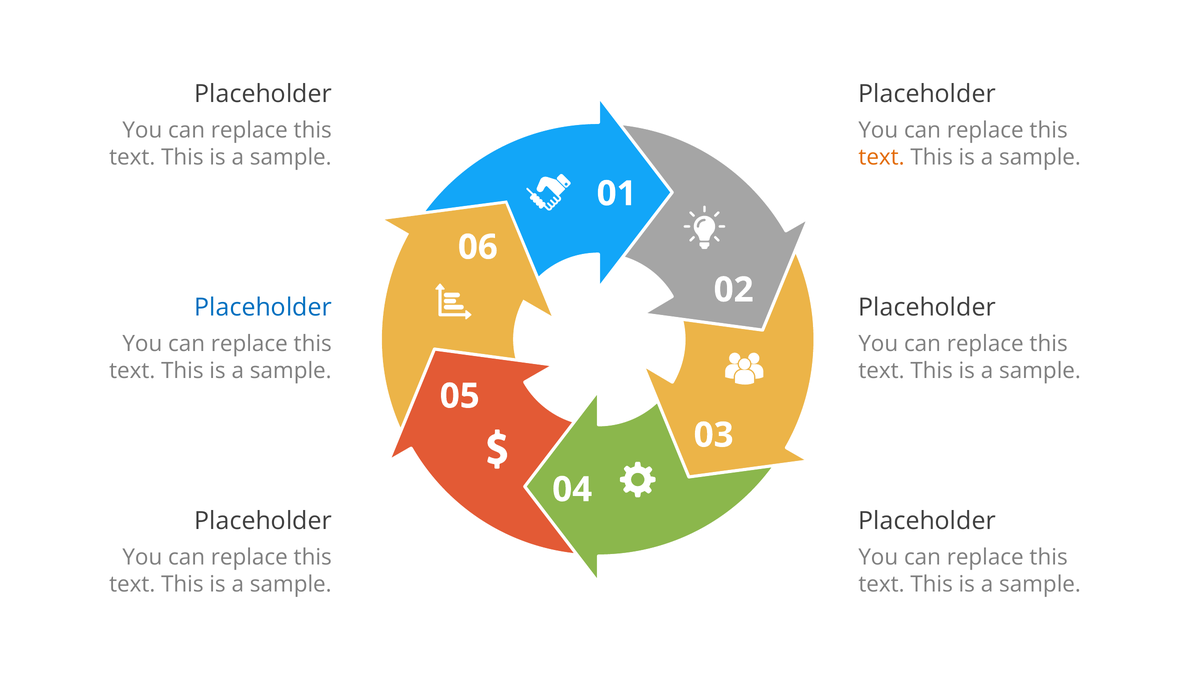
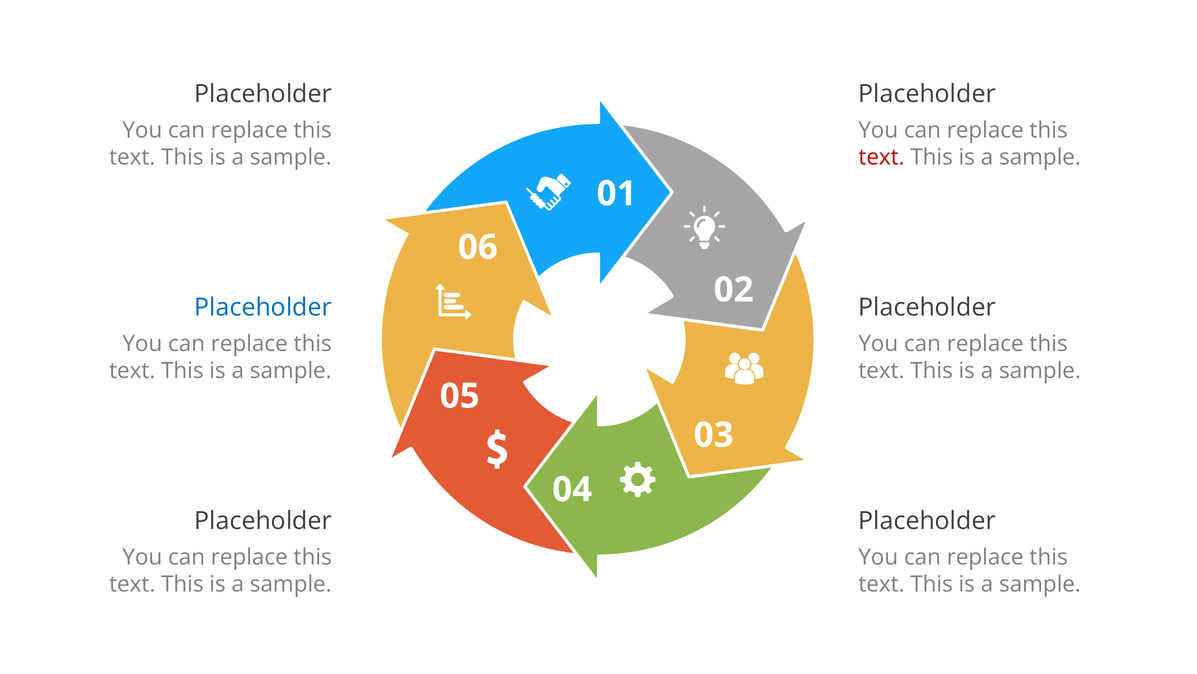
text colour: orange -> red (881, 157)
